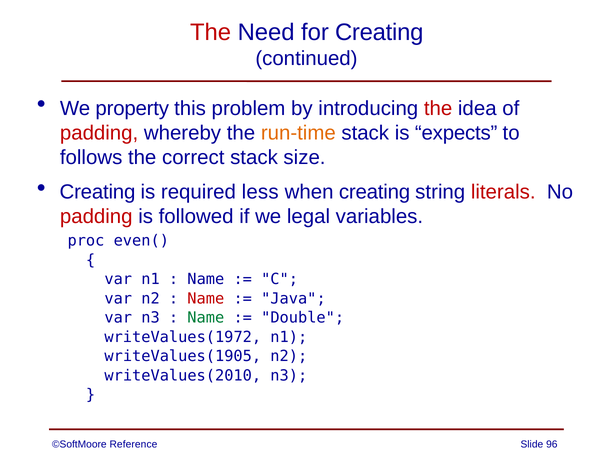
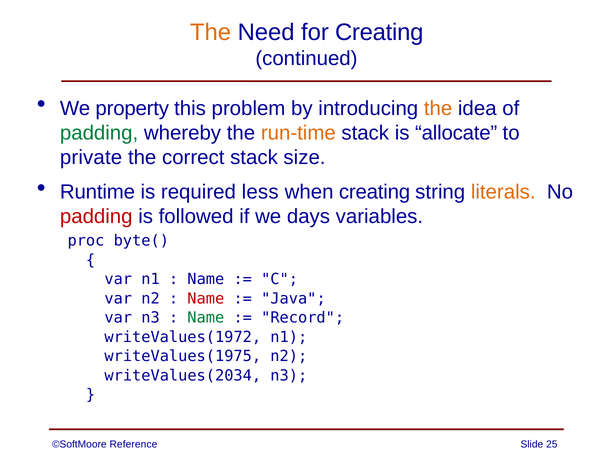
The colour: red -> orange (211, 32)
the colour: red -> orange (438, 108)
padding colour: red -> green (99, 133)
expects: expects -> allocate (456, 133)
follows: follows -> private (91, 157)
Creating: Creating -> Runtime (97, 192)
literals colour: red -> orange (503, 192)
legal: legal -> days (308, 216)
even(: even( -> byte( (141, 241)
Double: Double -> Record (303, 318)
writeValues(1905: writeValues(1905 -> writeValues(1975 (183, 356)
writeValues(2010: writeValues(2010 -> writeValues(2034 (183, 375)
96: 96 -> 25 (552, 444)
